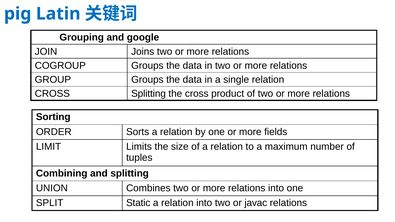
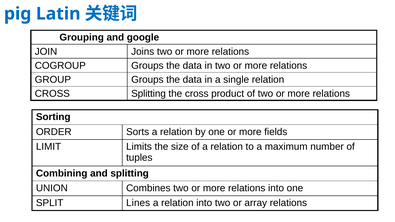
Static: Static -> Lines (138, 203)
javac: javac -> array (256, 203)
